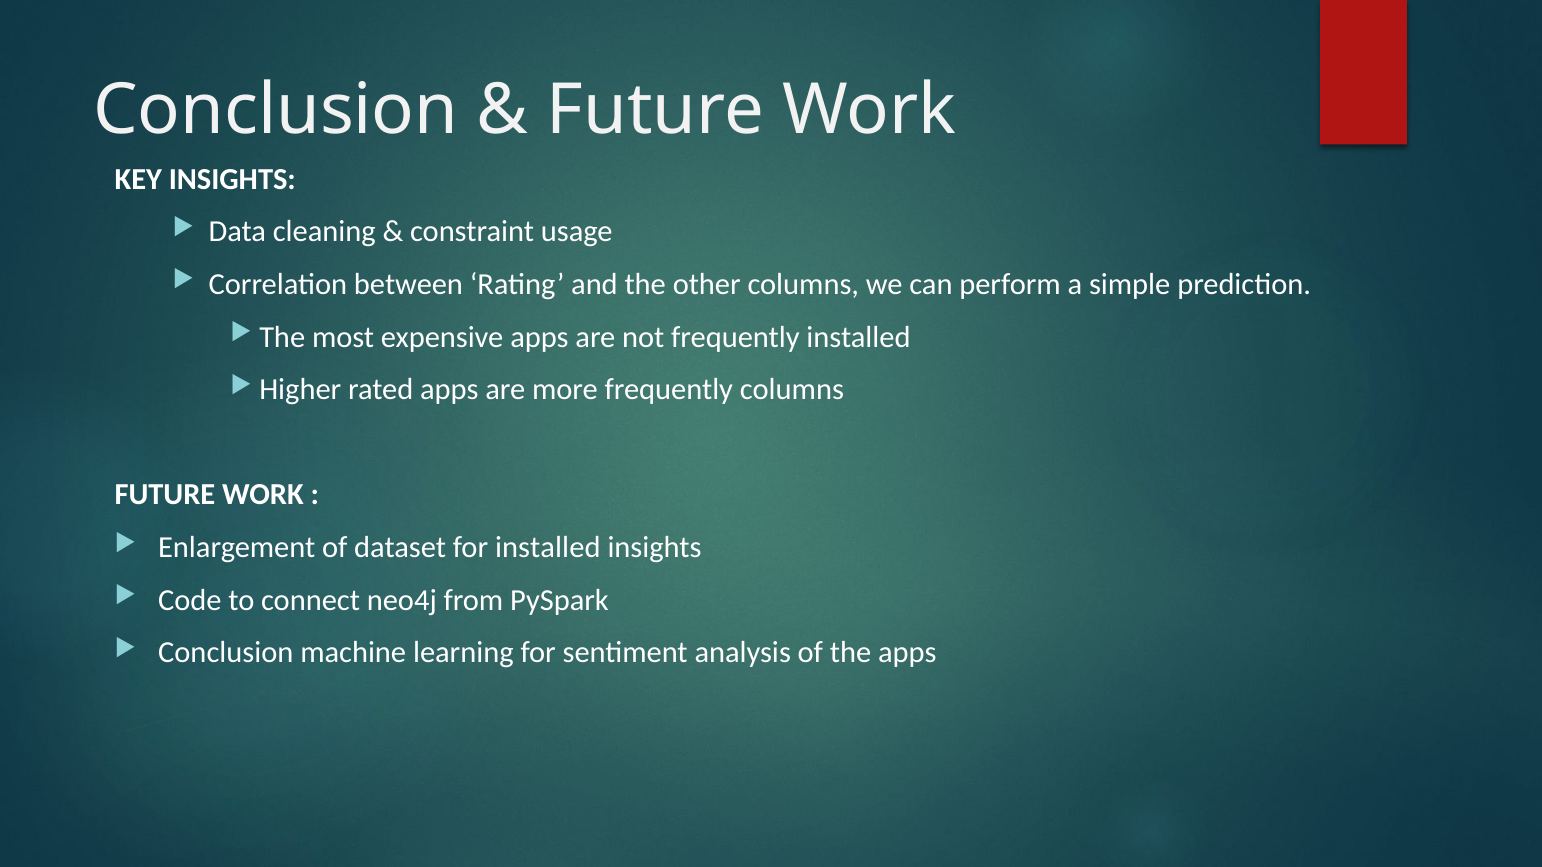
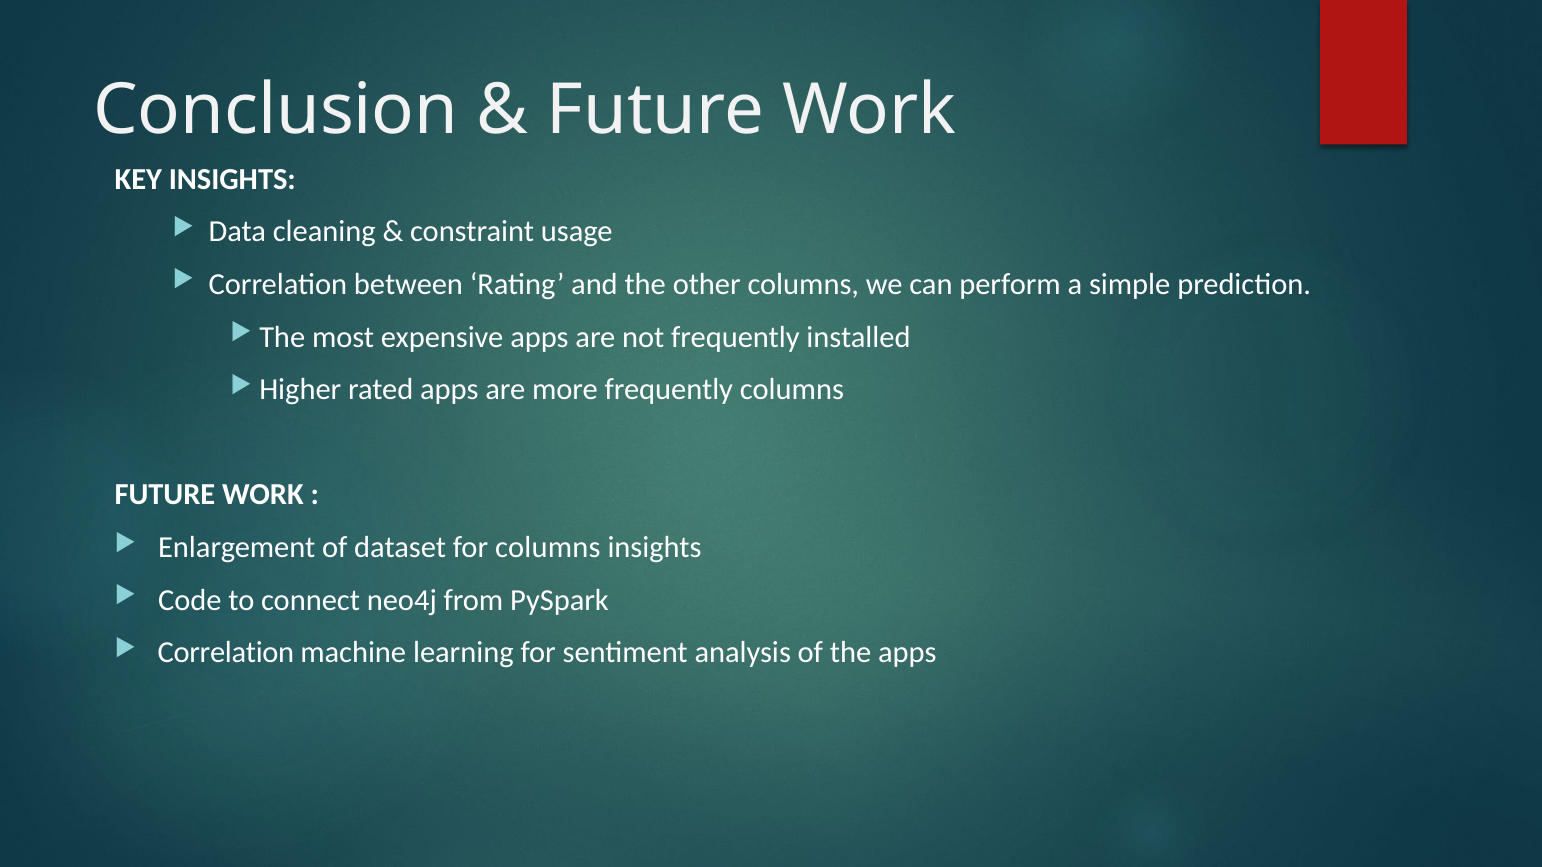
for installed: installed -> columns (548, 548)
Conclusion: Conclusion -> Correlation (226, 653)
